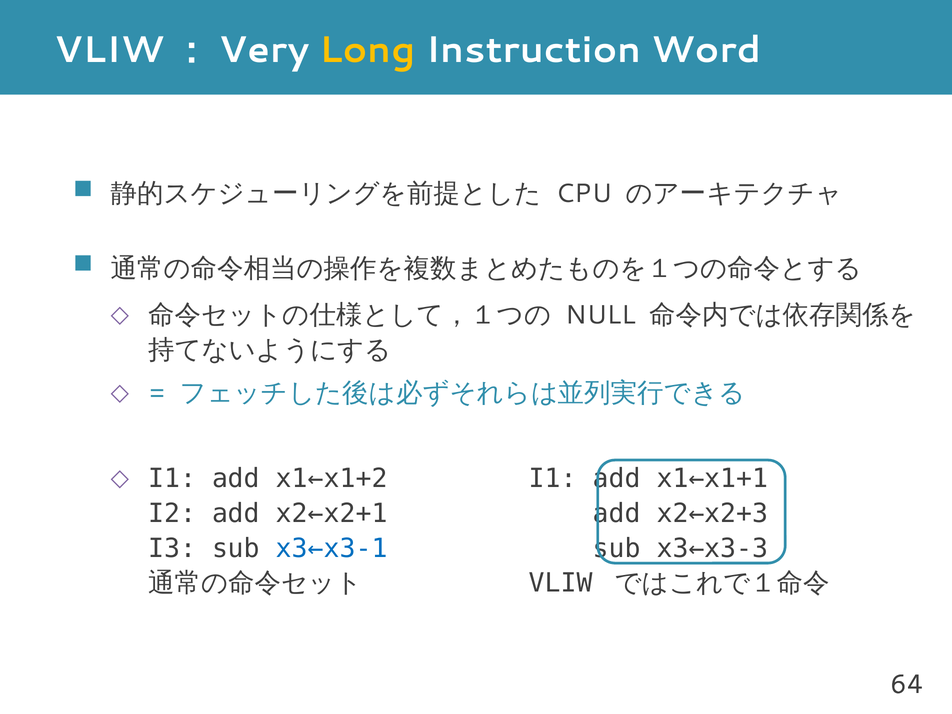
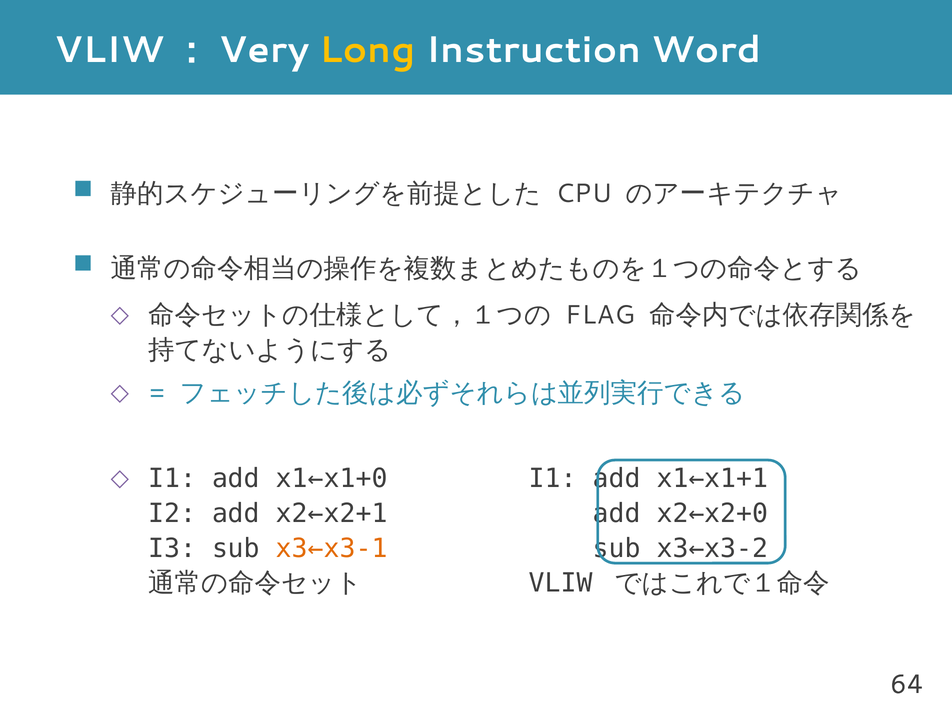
NULL: NULL -> FLAG (600, 315)
x1←x1+2: x1←x1+2 -> x1←x1+0 (332, 479)
x2←x2+3: x2←x2+3 -> x2←x2+0 (712, 513)
x3←x3-1 colour: blue -> orange (332, 548)
x3←x3-3: x3←x3-3 -> x3←x3-2 (712, 548)
